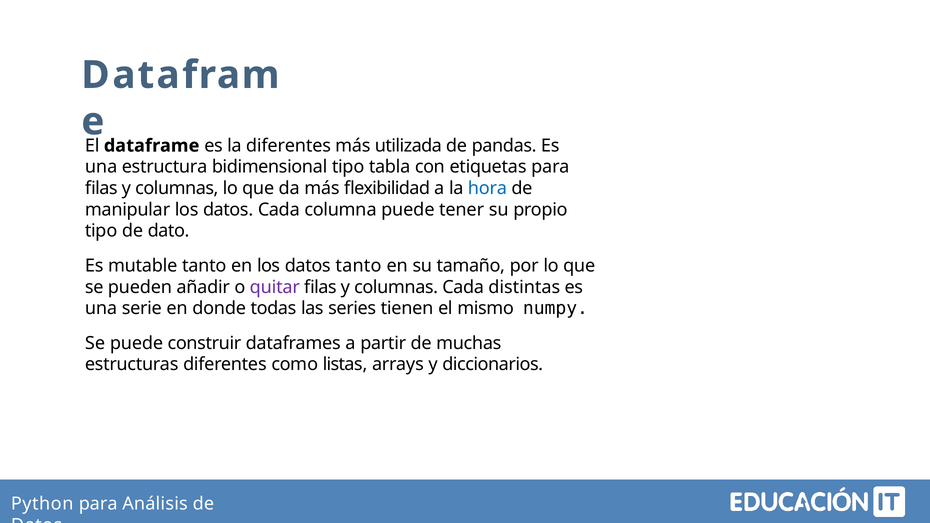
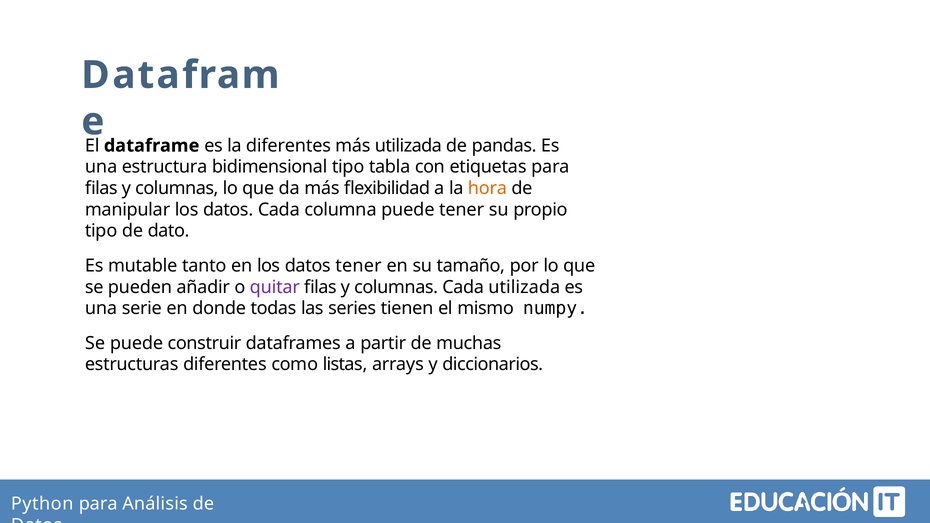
hora colour: blue -> orange (487, 188)
datos tanto: tanto -> tener (358, 266)
Cada distintas: distintas -> utilizada (524, 287)
